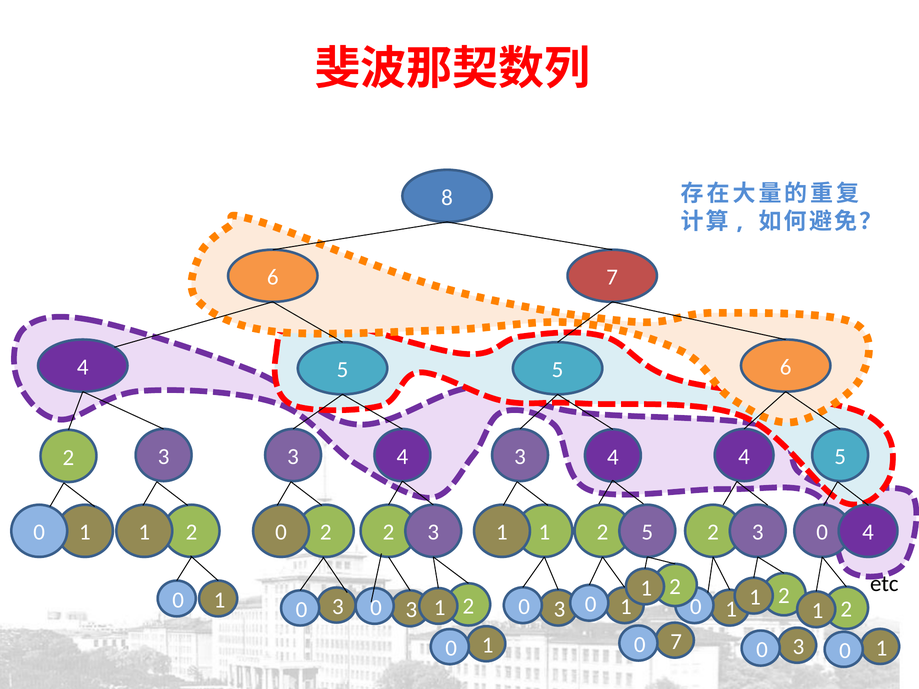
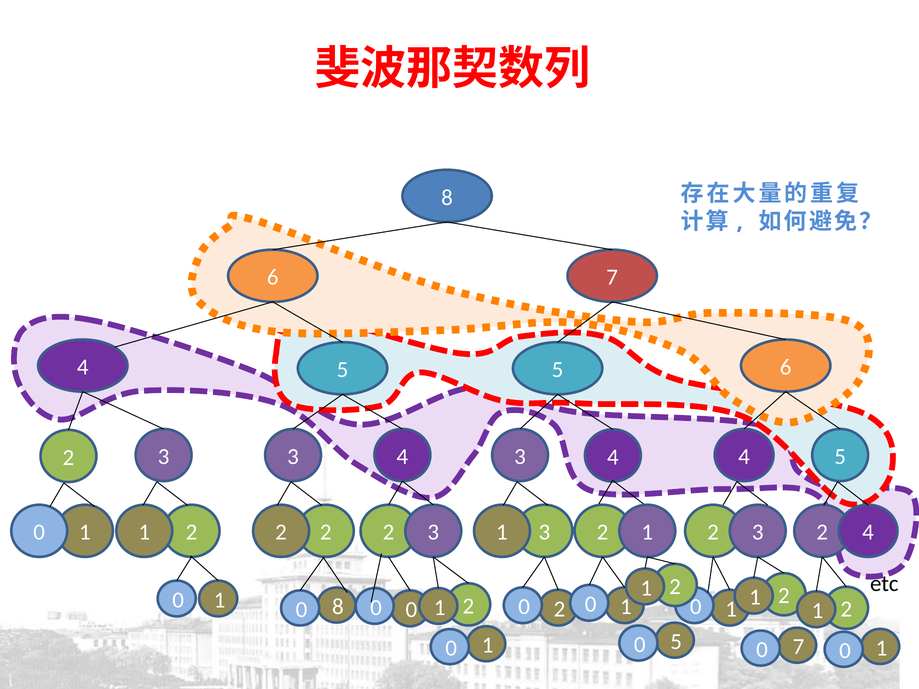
0: 0 -> 2 (281, 533)
2 2 1: 1 -> 3 (544, 533)
5: 5 -> 1 (647, 533)
0: 0 -> 2 (822, 533)
3: 3 -> 8 (338, 607)
3: 3 -> 2 (560, 609)
3: 3 -> 0 (411, 610)
3: 3 -> 7 (798, 647)
0 7: 7 -> 5 (676, 642)
